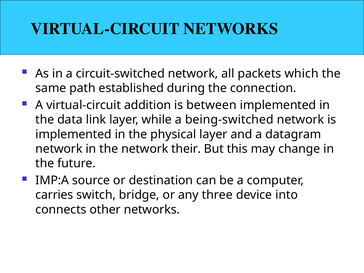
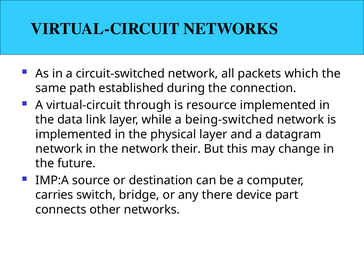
addition: addition -> through (148, 105)
between: between -> resource (212, 105)
three: three -> there (217, 195)
into: into -> part (287, 195)
